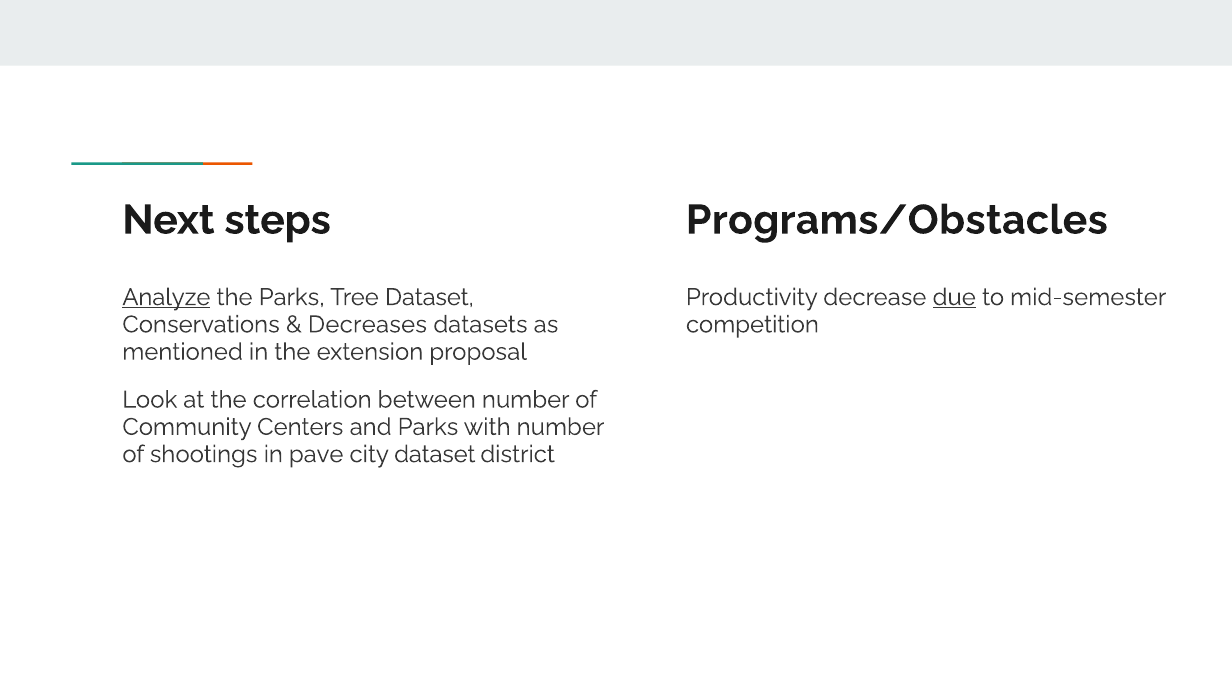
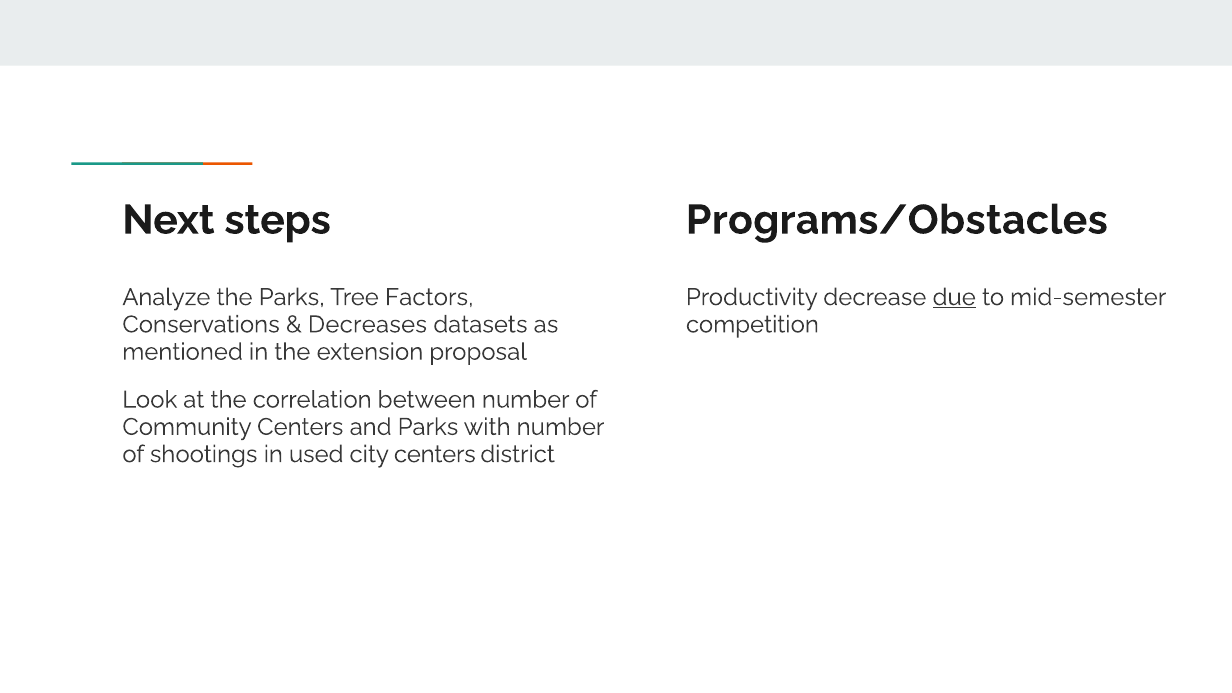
Analyze underline: present -> none (166, 297)
Tree Dataset: Dataset -> Factors (429, 297)
pave: pave -> used (316, 454)
city dataset: dataset -> centers (435, 454)
